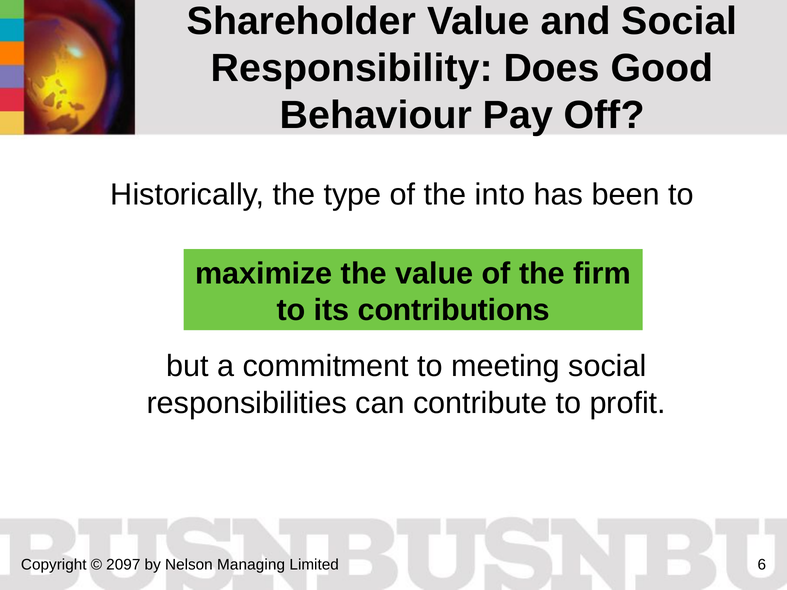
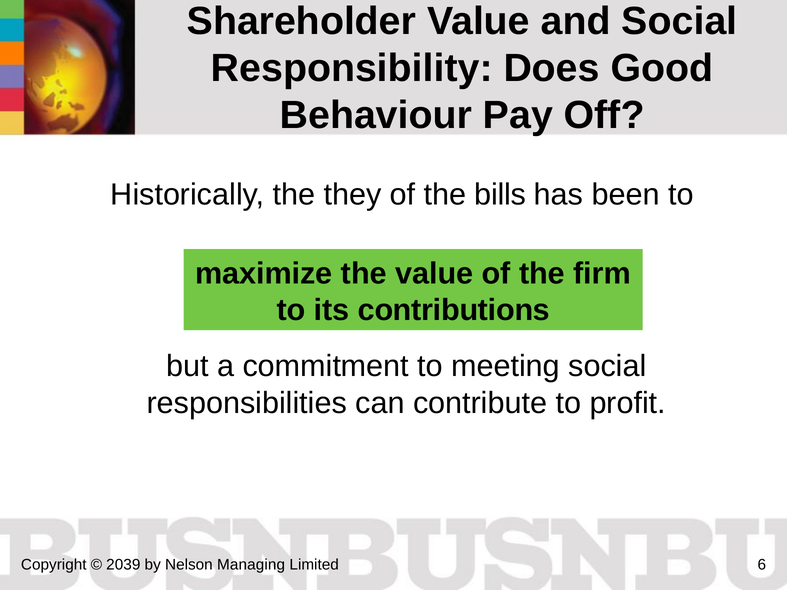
type: type -> they (352, 195)
into: into -> bills (500, 195)
2097: 2097 -> 2039 (123, 565)
